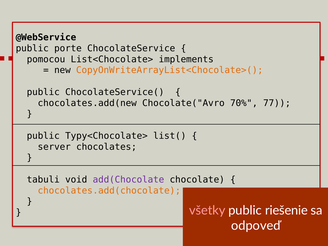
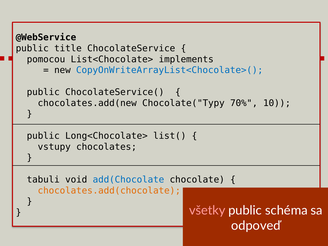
porte: porte -> title (68, 48)
CopyOnWriteArrayList<Chocolate>( colour: orange -> blue (170, 70)
Chocolate("Avro: Chocolate("Avro -> Chocolate("Typy (183, 103)
77: 77 -> 10 (277, 103)
Typy<Chocolate>: Typy<Chocolate> -> Long<Chocolate> (106, 136)
server: server -> vstupy (54, 147)
add(Chocolate colour: purple -> blue (128, 180)
riešenie: riešenie -> schéma (286, 211)
